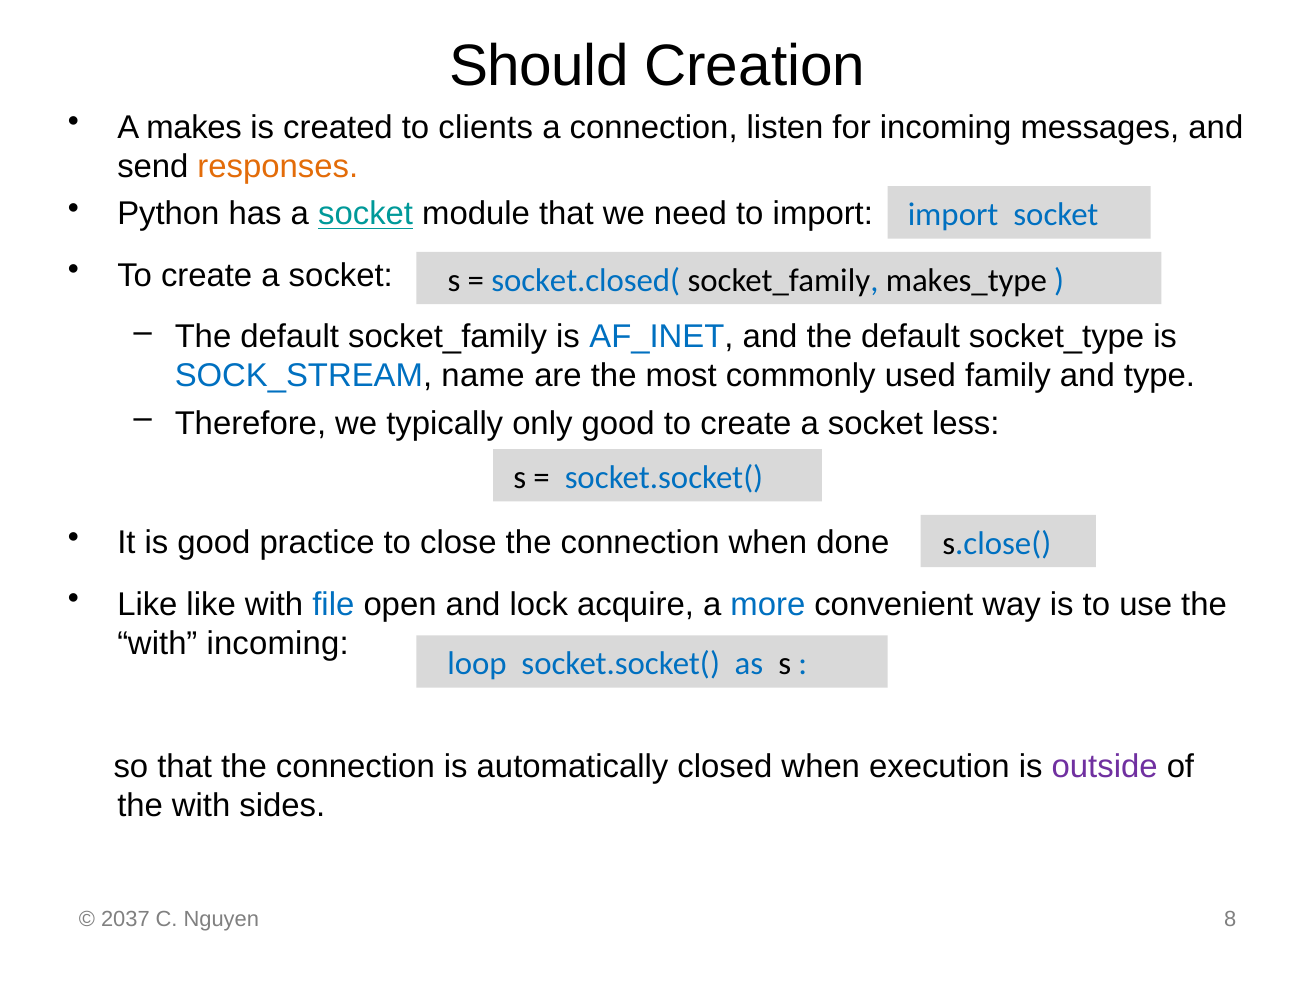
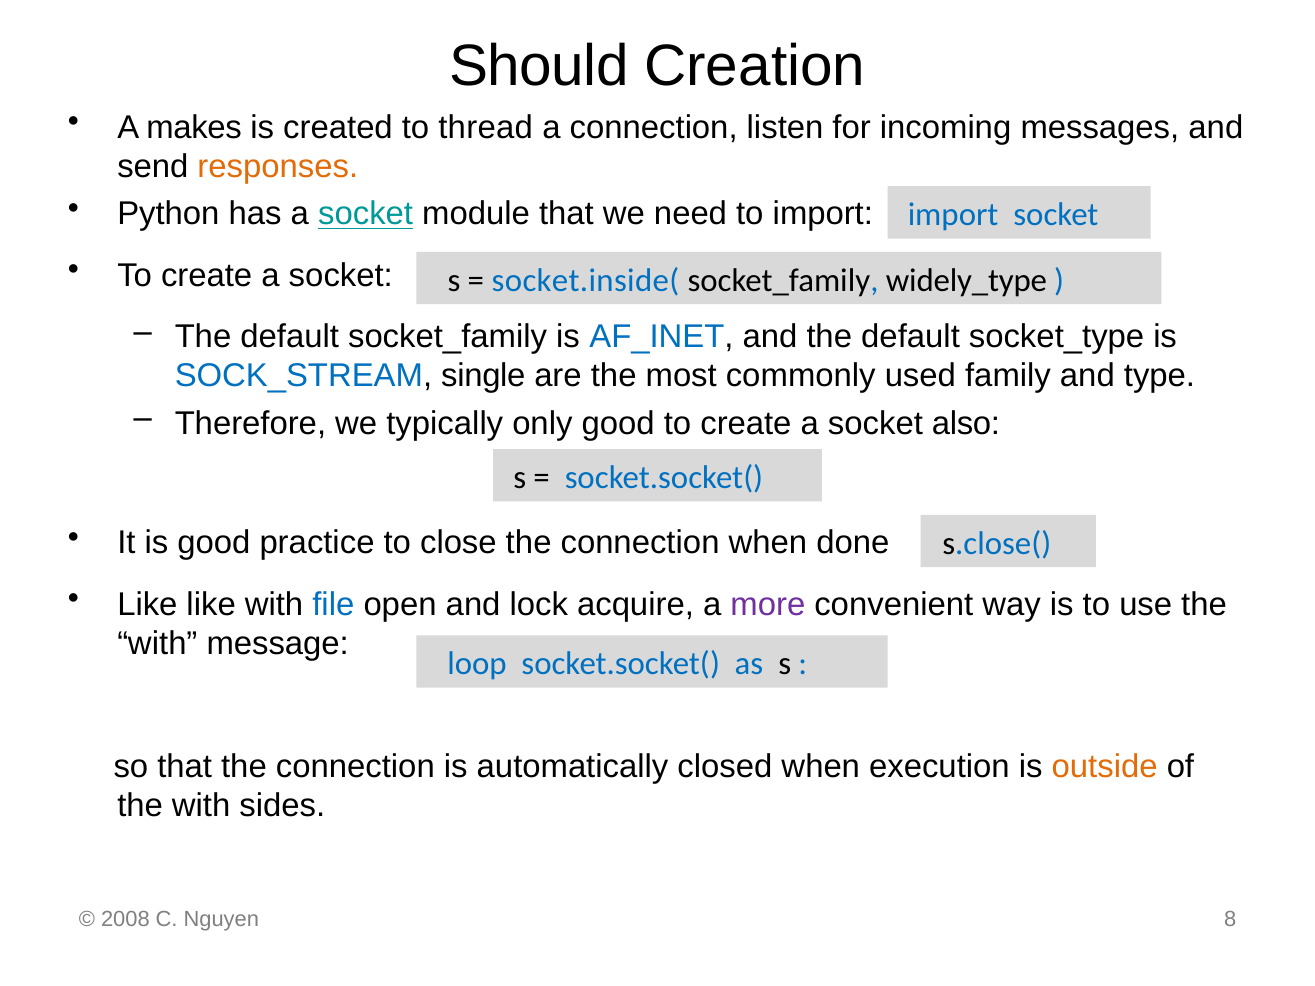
clients: clients -> thread (486, 127)
socket.closed(: socket.closed( -> socket.inside( (585, 280)
makes_type: makes_type -> widely_type (966, 280)
name: name -> single (483, 376)
less: less -> also (966, 423)
more colour: blue -> purple (768, 604)
with incoming: incoming -> message (278, 644)
outside colour: purple -> orange (1105, 767)
2037: 2037 -> 2008 (125, 919)
